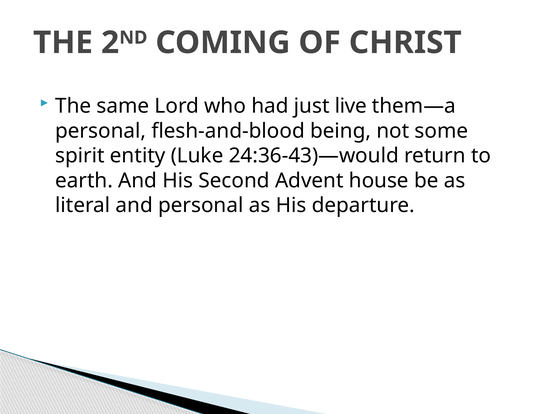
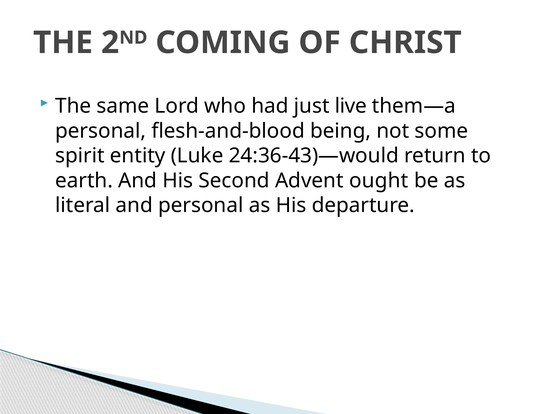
house: house -> ought (379, 181)
